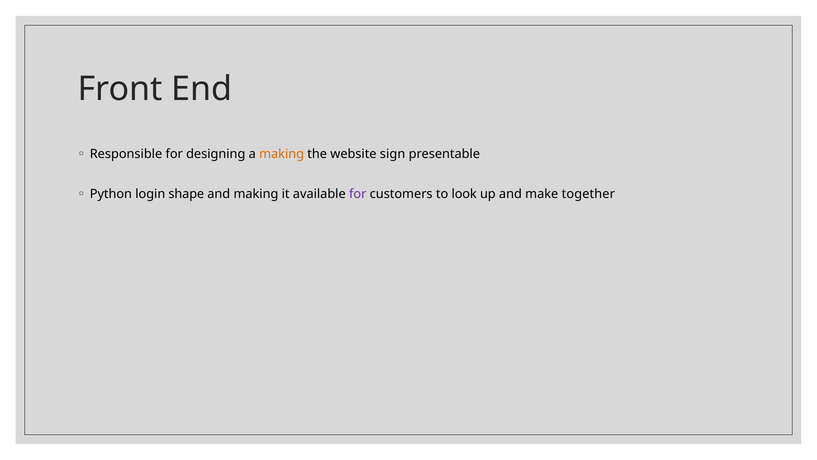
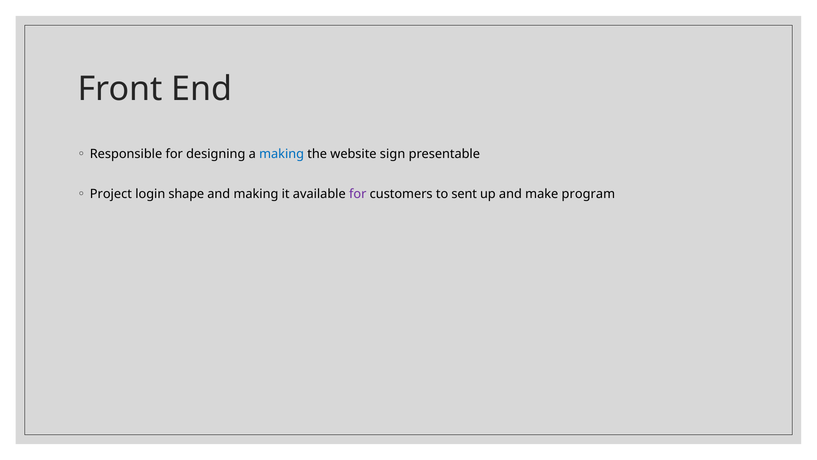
making colour: orange -> blue (282, 154)
Python: Python -> Project (111, 194)
look: look -> sent (464, 194)
together: together -> program (588, 194)
